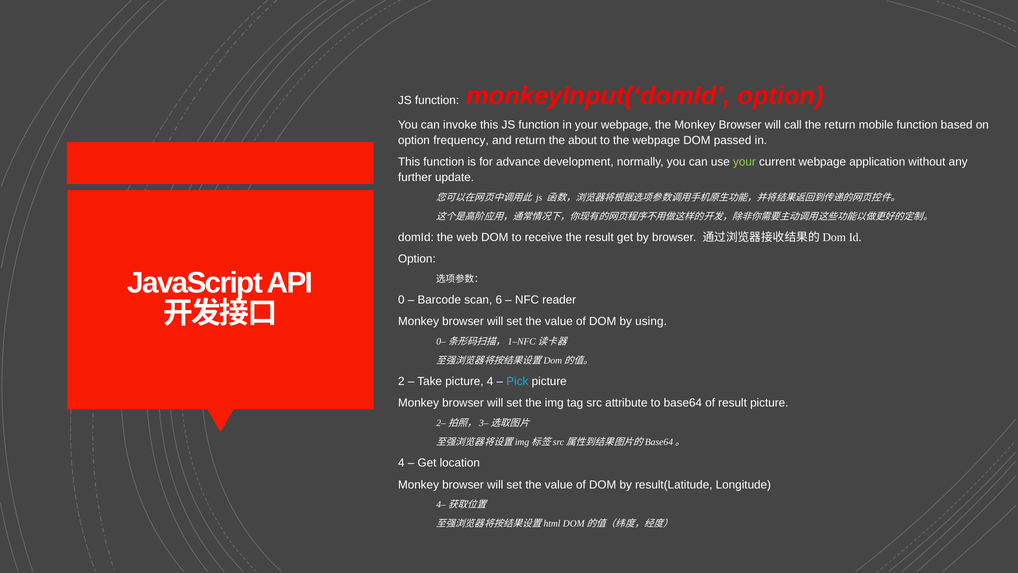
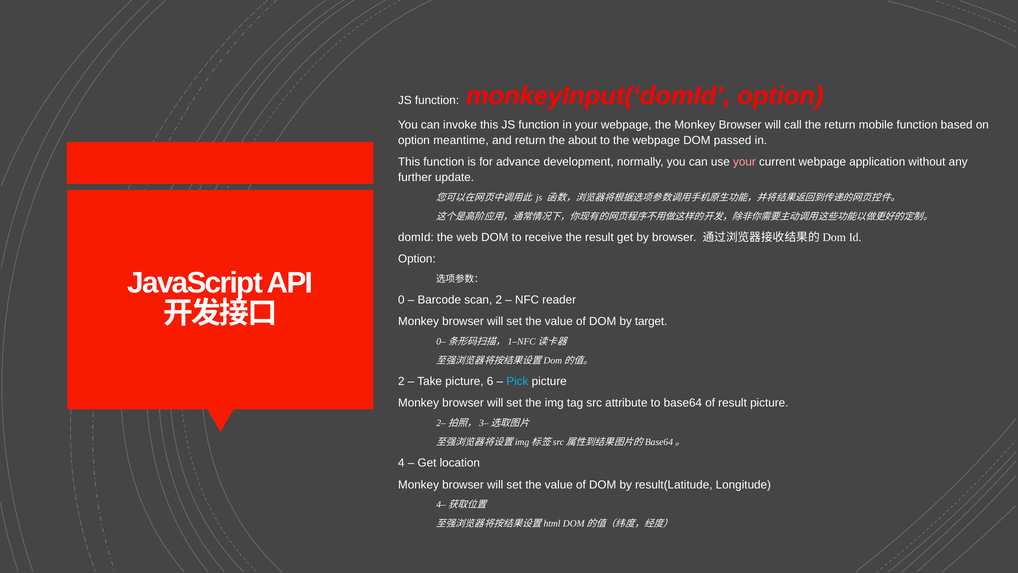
frequency: frequency -> meantime (461, 140)
your colour: light green -> pink (744, 162)
scan 6: 6 -> 2 (499, 300)
using: using -> target (651, 321)
picture 4: 4 -> 6 (490, 381)
